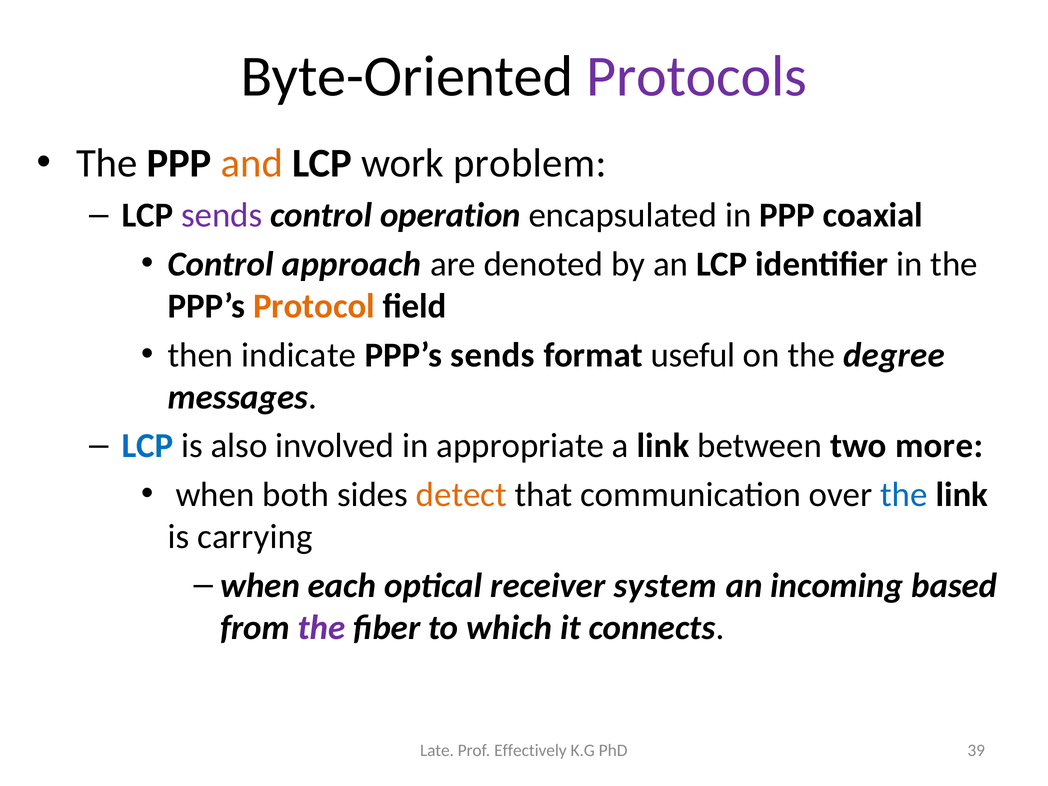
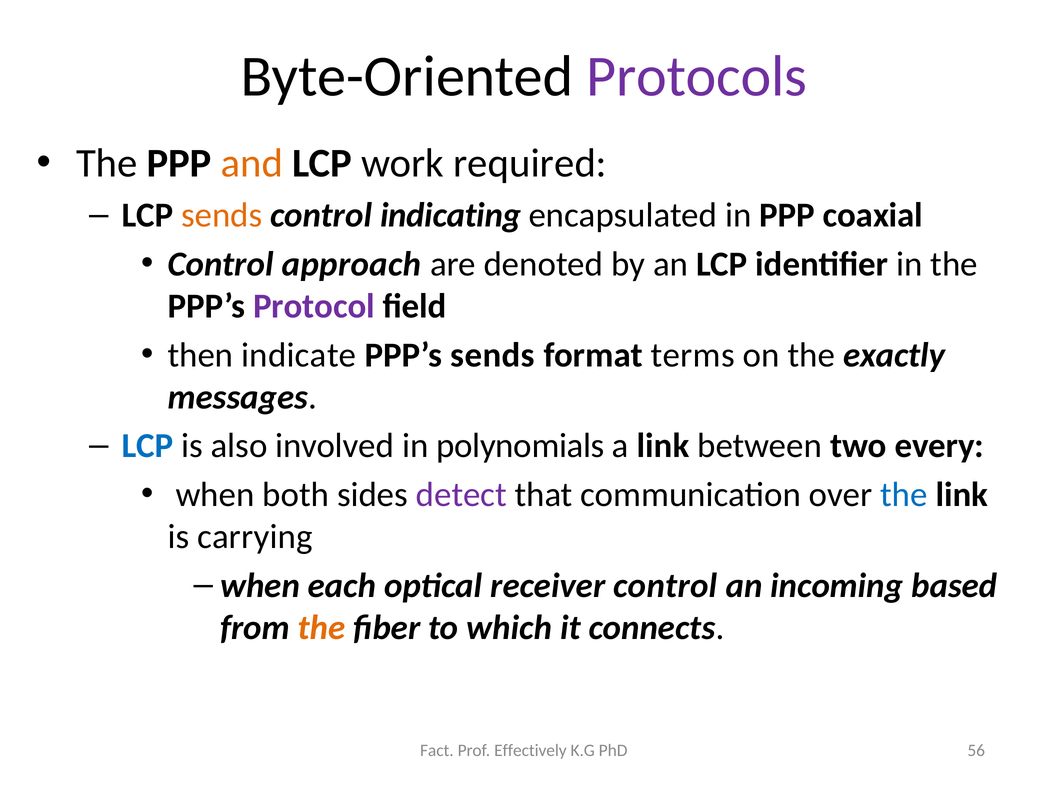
problem: problem -> required (530, 163)
sends colour: purple -> orange (222, 215)
operation: operation -> indicating (451, 215)
Protocol colour: orange -> purple (314, 306)
useful: useful -> terms (693, 355)
degree: degree -> exactly (894, 355)
appropriate: appropriate -> polynomials (520, 446)
more: more -> every (939, 446)
detect colour: orange -> purple (461, 495)
receiver system: system -> control (665, 586)
the colour: purple -> orange (322, 628)
Late: Late -> Fact (437, 750)
39: 39 -> 56 (976, 750)
